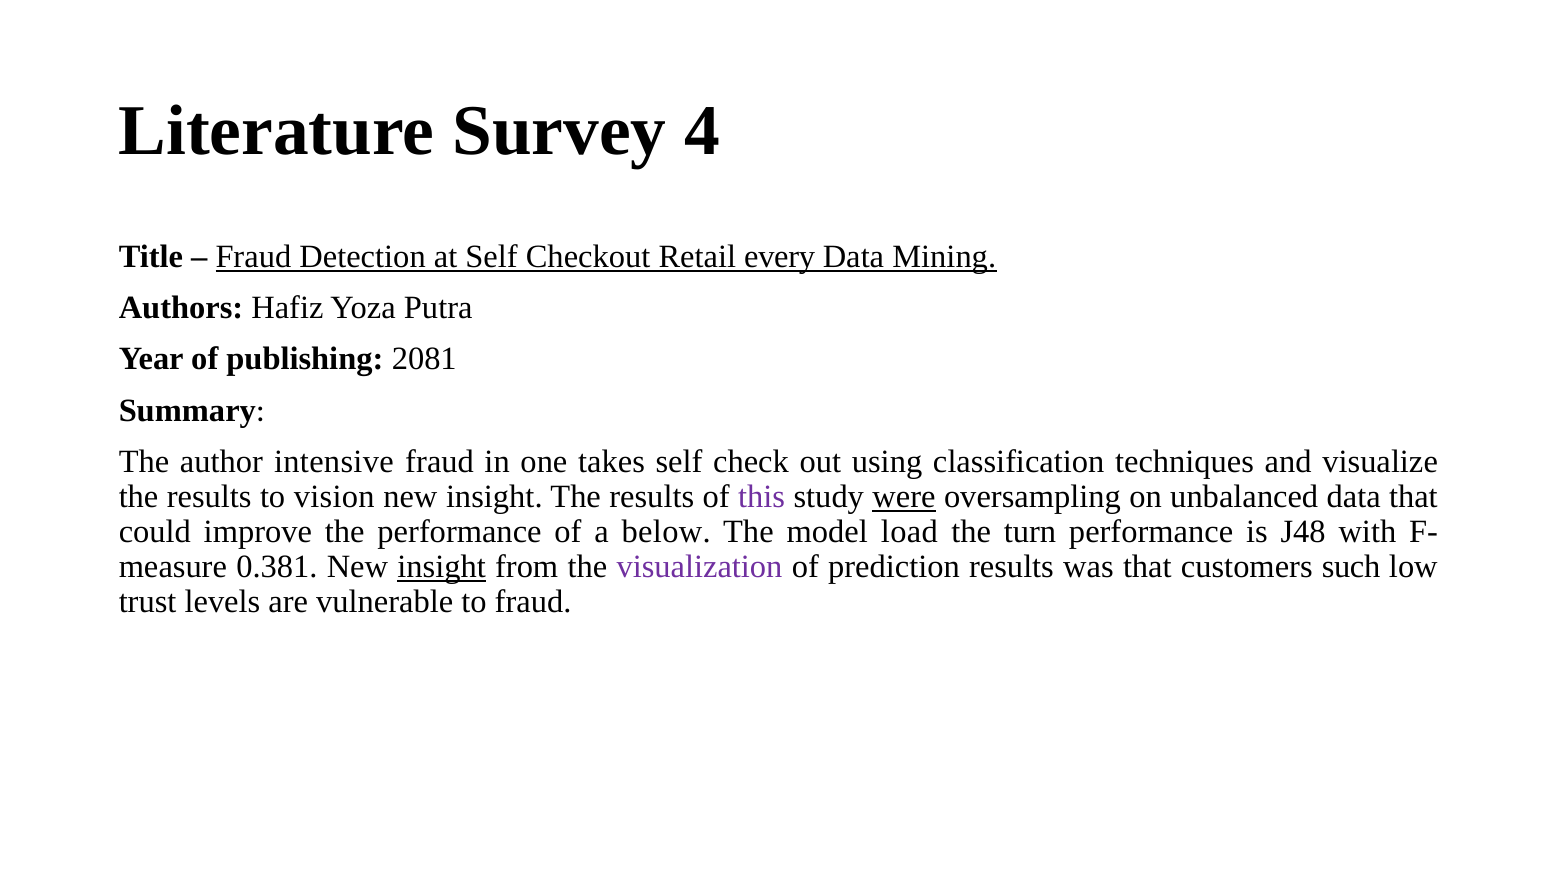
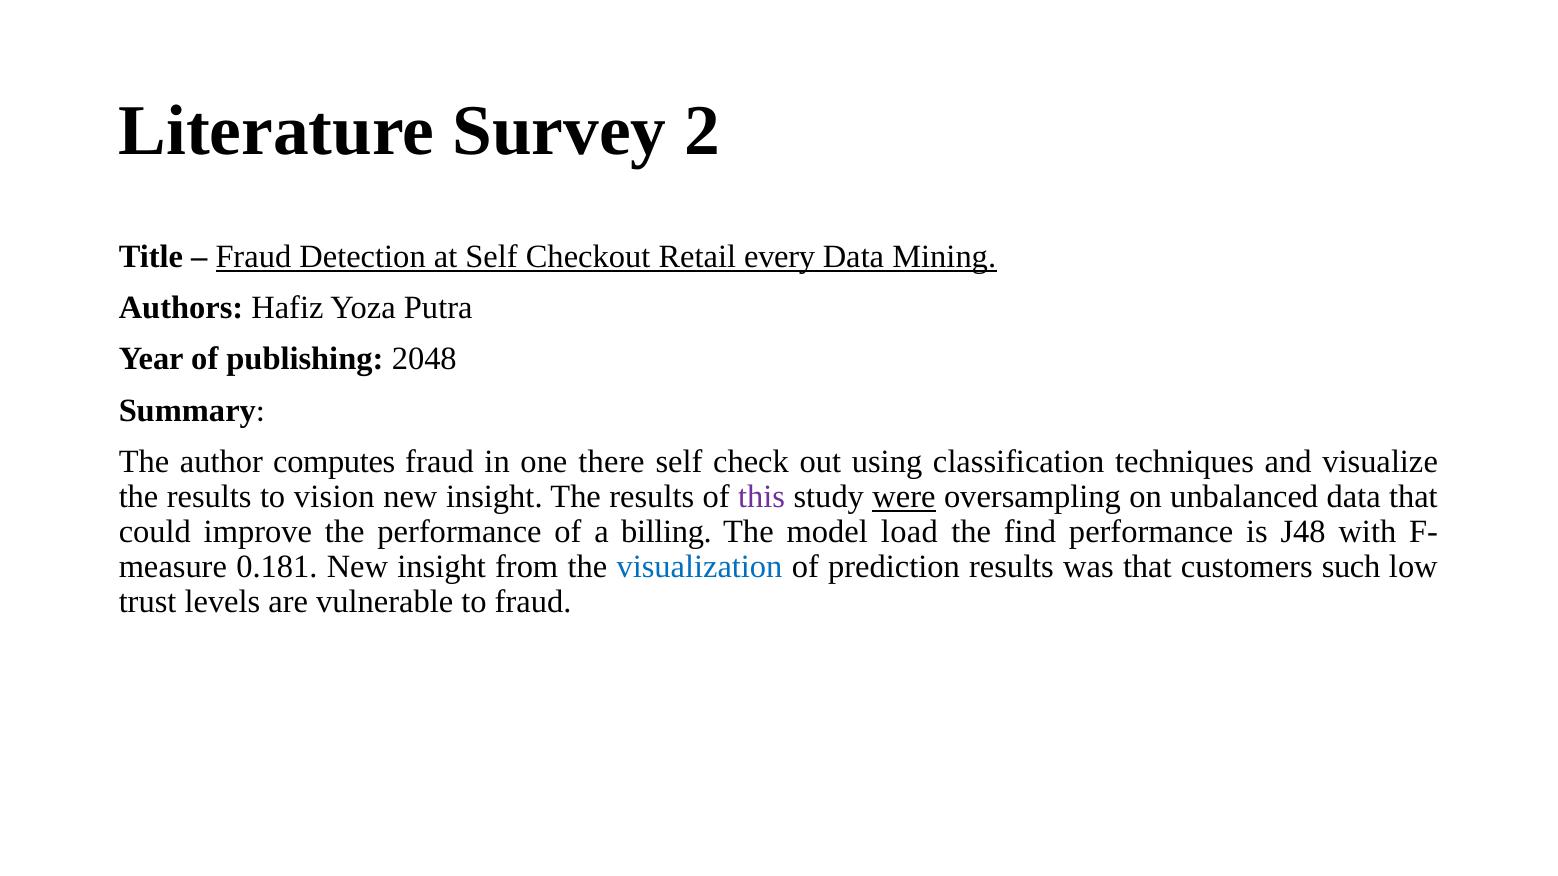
4: 4 -> 2 (702, 131)
2081: 2081 -> 2048 (424, 359)
intensive: intensive -> computes (334, 462)
takes: takes -> there (611, 462)
below: below -> billing (667, 532)
turn: turn -> find (1030, 532)
0.381: 0.381 -> 0.181 (277, 567)
insight underline: present -> none (442, 567)
visualization colour: purple -> blue (700, 567)
